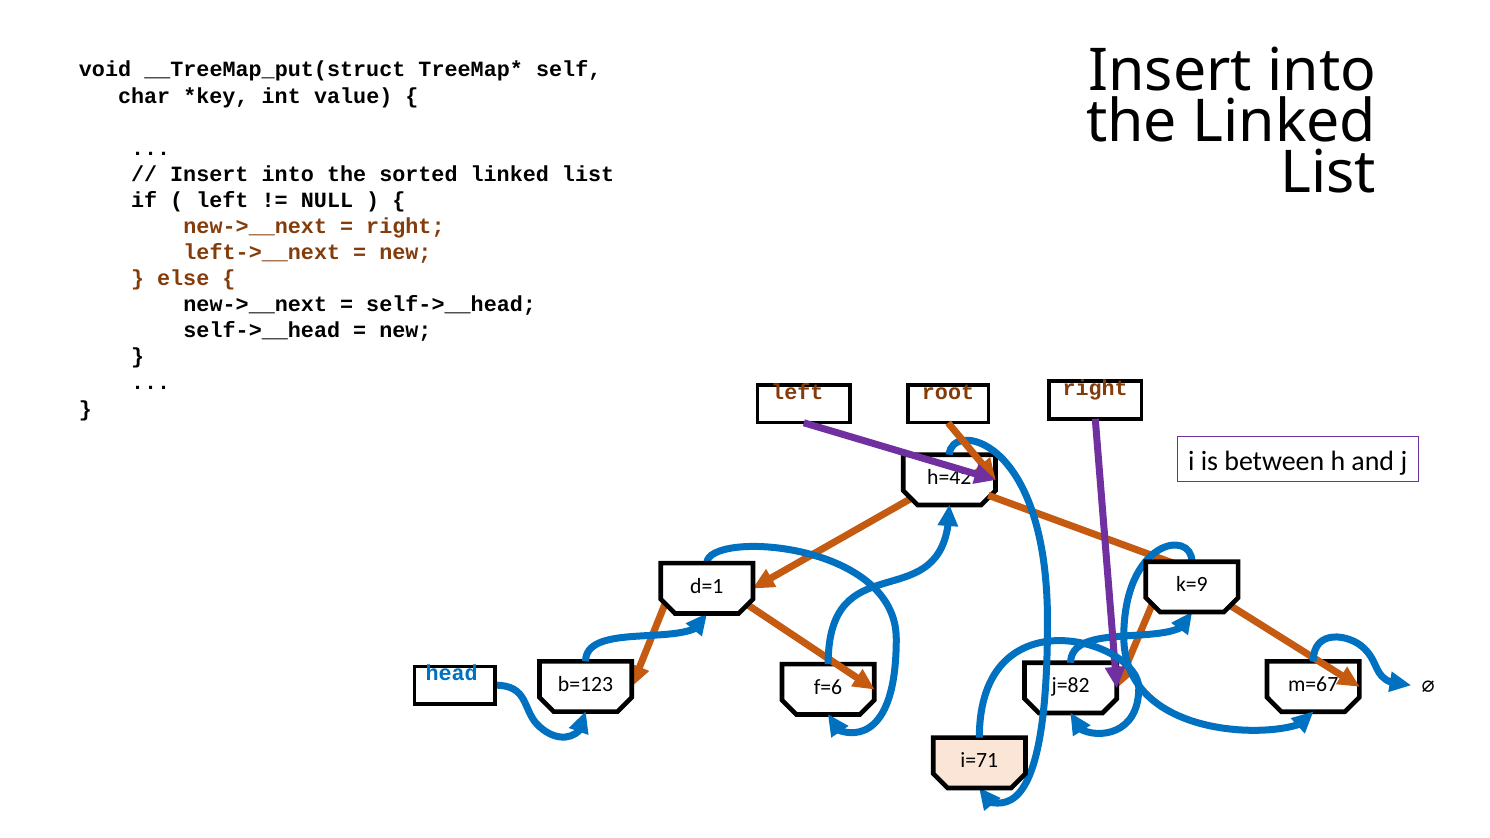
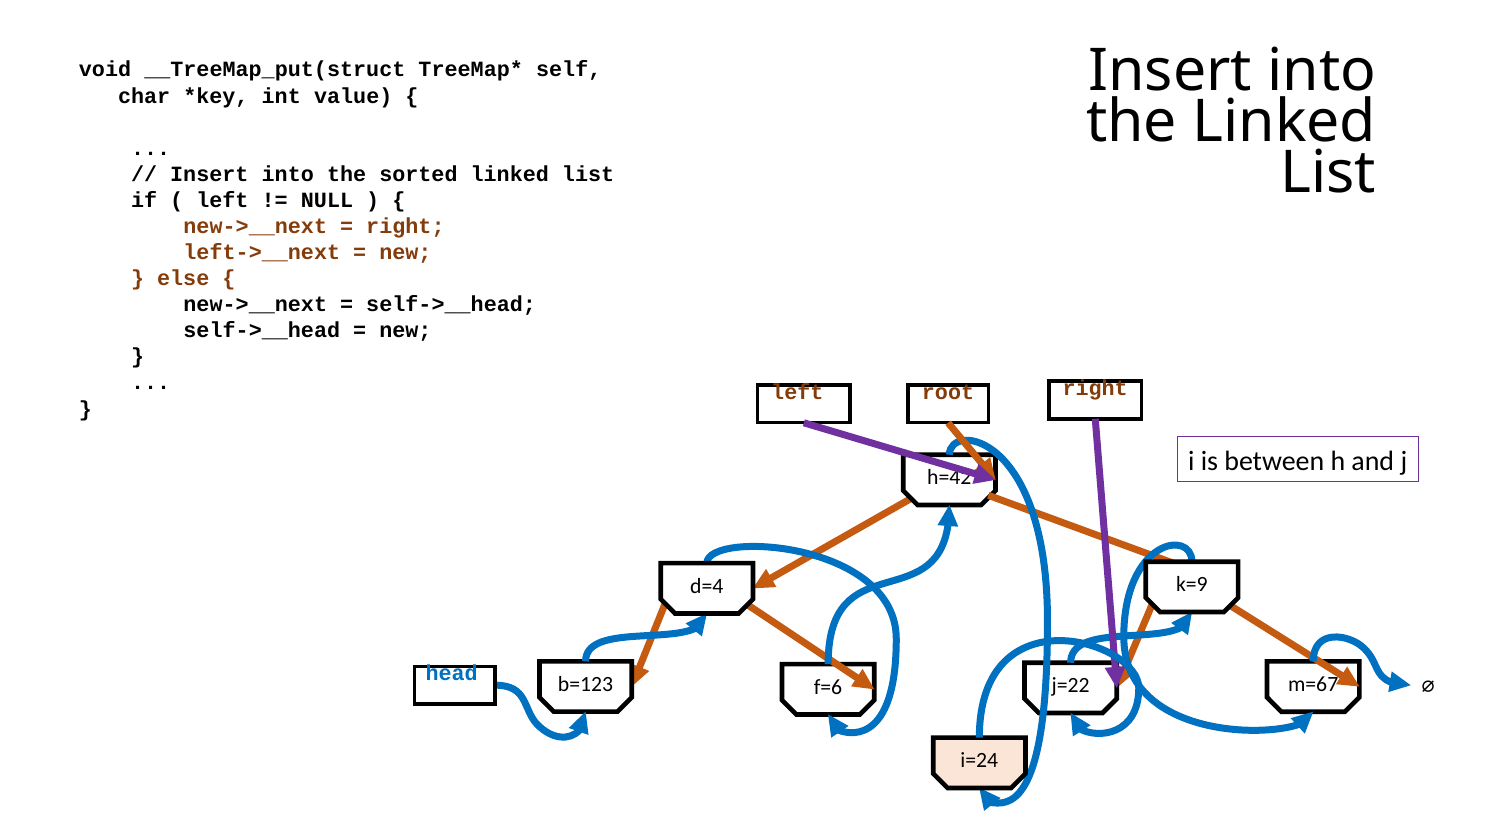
d=1: d=1 -> d=4 (707, 586)
j=82: j=82 -> j=22 (1071, 686)
i=71: i=71 -> i=24 (979, 761)
